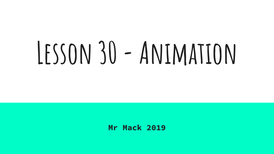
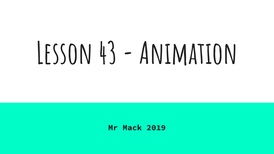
30: 30 -> 43 (108, 54)
